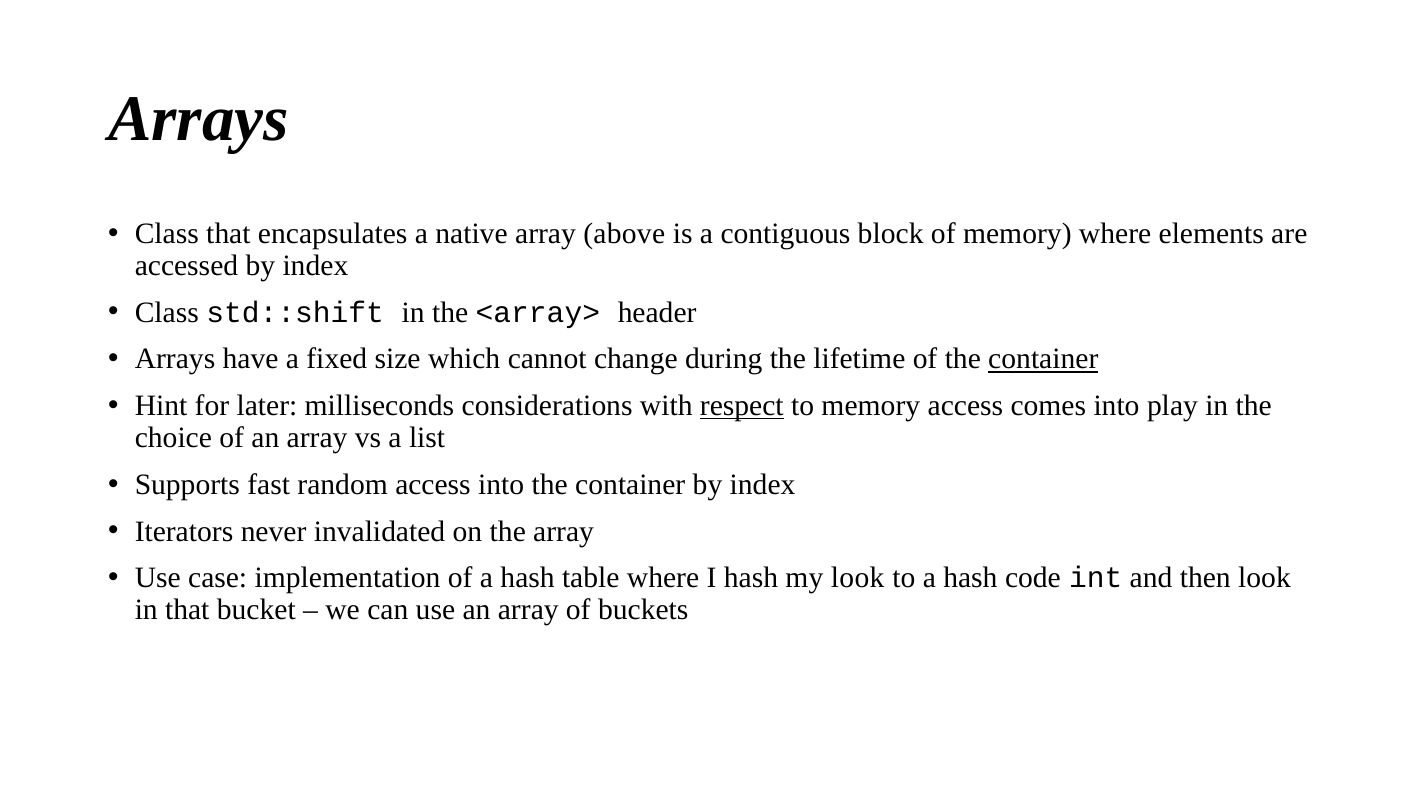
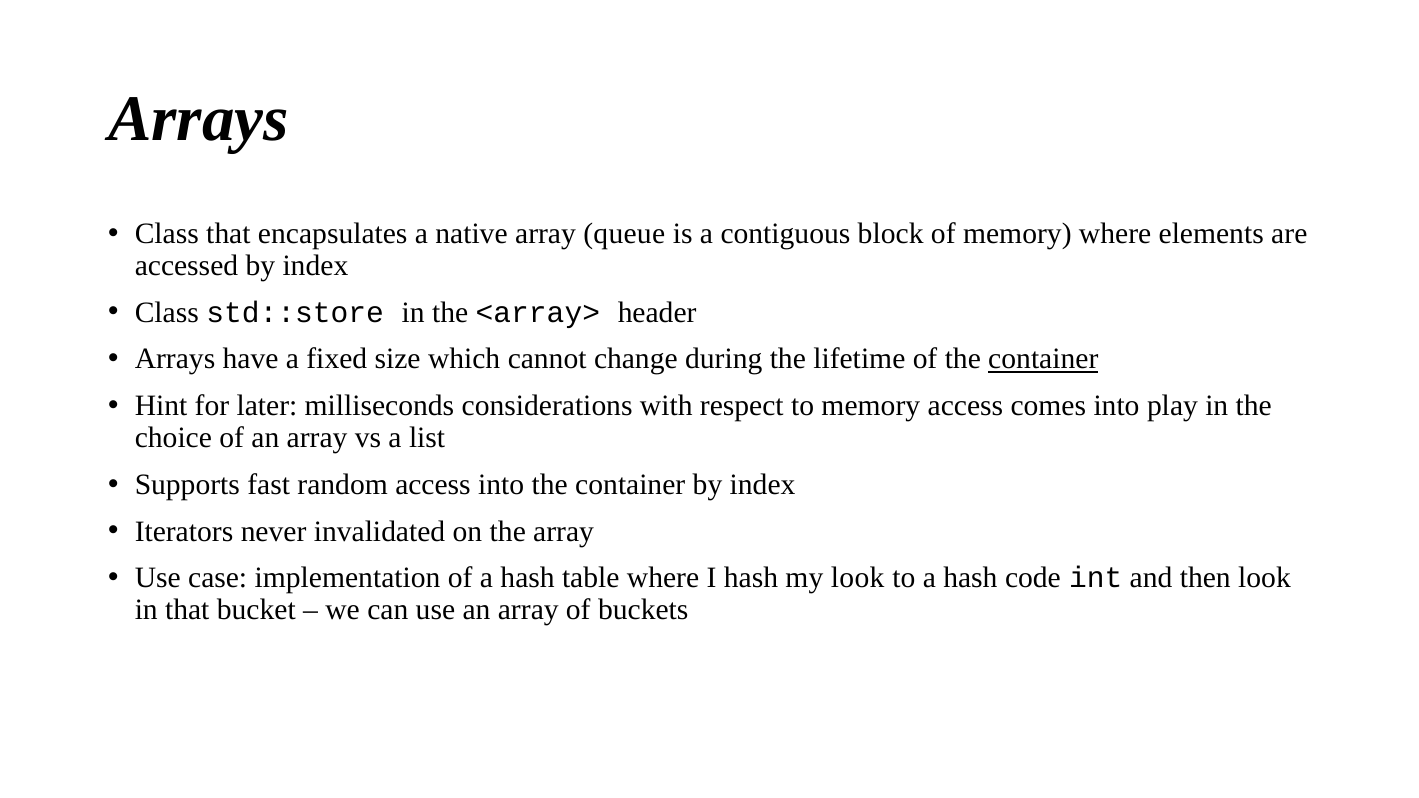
above: above -> queue (624, 234)
std::shift: std::shift -> std::store (295, 312)
respect underline: present -> none (742, 406)
